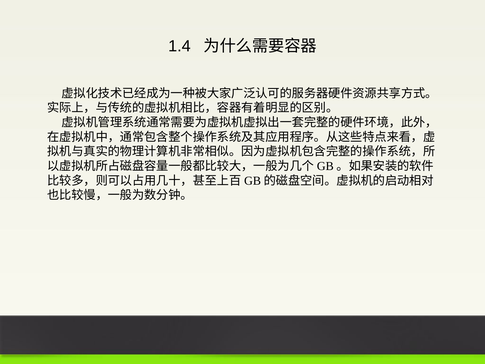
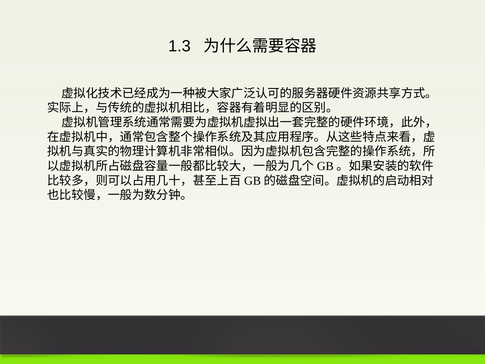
1.4: 1.4 -> 1.3 (179, 46)
